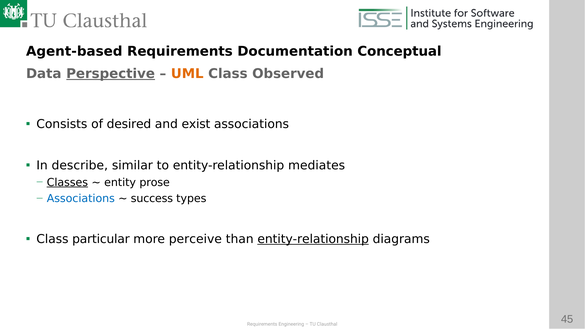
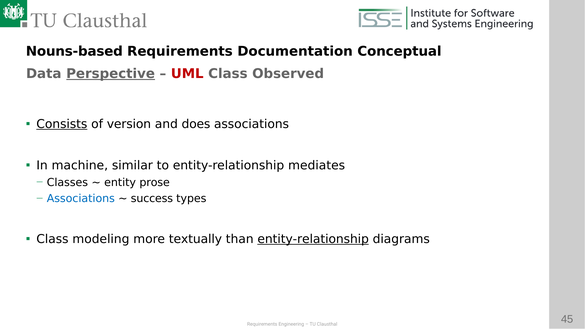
Agent-based: Agent-based -> Nouns-based (74, 52)
UML colour: orange -> red (187, 74)
Consists underline: none -> present (62, 124)
desired: desired -> version (129, 124)
exist: exist -> does (196, 124)
describe: describe -> machine (80, 166)
Classes underline: present -> none (67, 182)
particular: particular -> modeling (101, 239)
perceive: perceive -> textually (195, 239)
